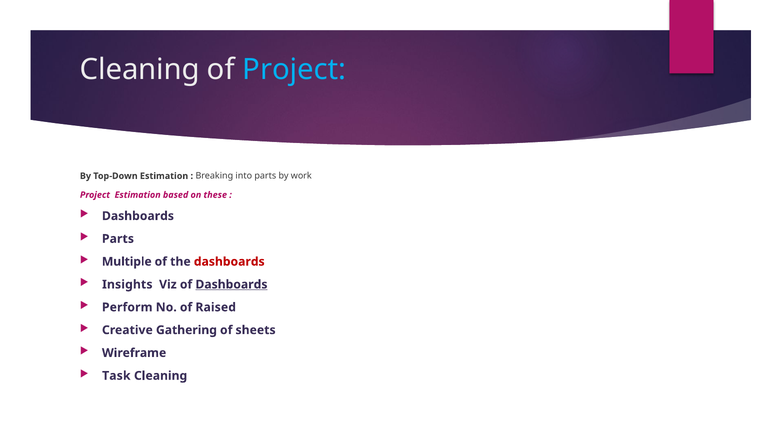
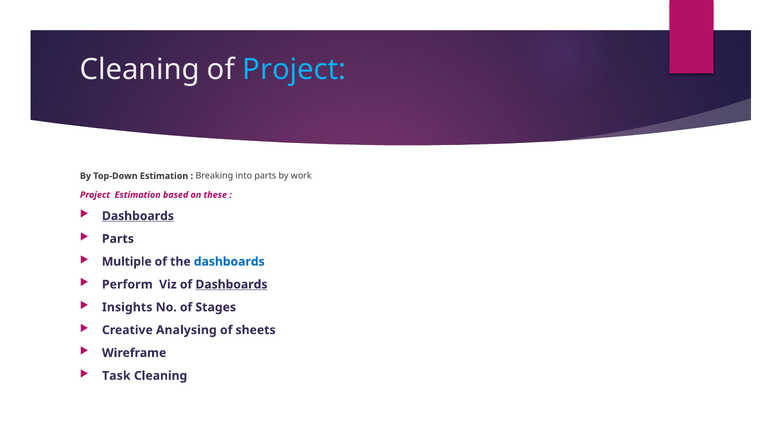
Dashboards underline: none -> present (138, 216)
dashboards colour: red -> blue (229, 262)
Insights: Insights -> Perform (127, 284)
Perform: Perform -> Insights (127, 307)
Raised: Raised -> Stages (216, 307)
Gathering: Gathering -> Analysing (186, 330)
